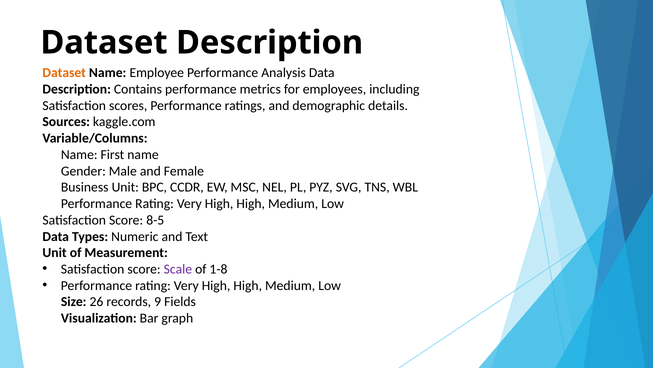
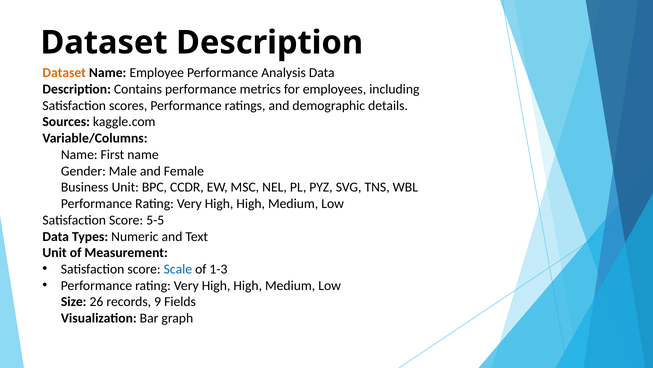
8-5: 8-5 -> 5-5 (155, 220)
Scale colour: purple -> blue (178, 269)
1-8: 1-8 -> 1-3 (218, 269)
